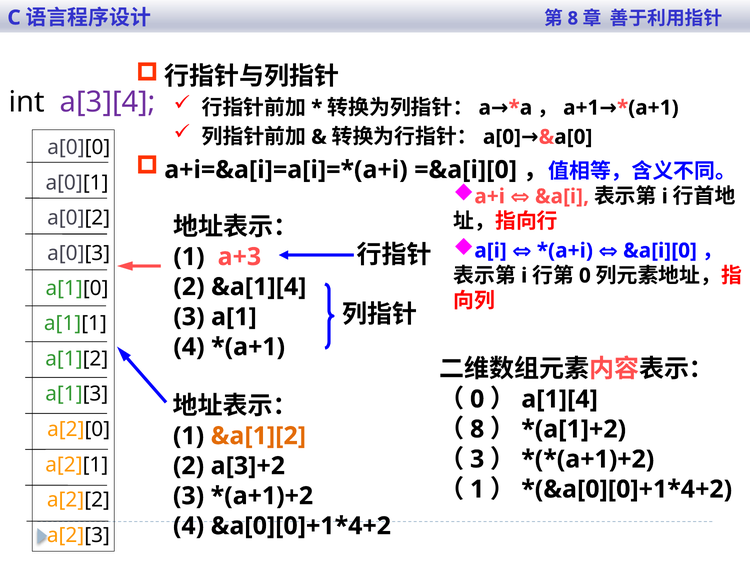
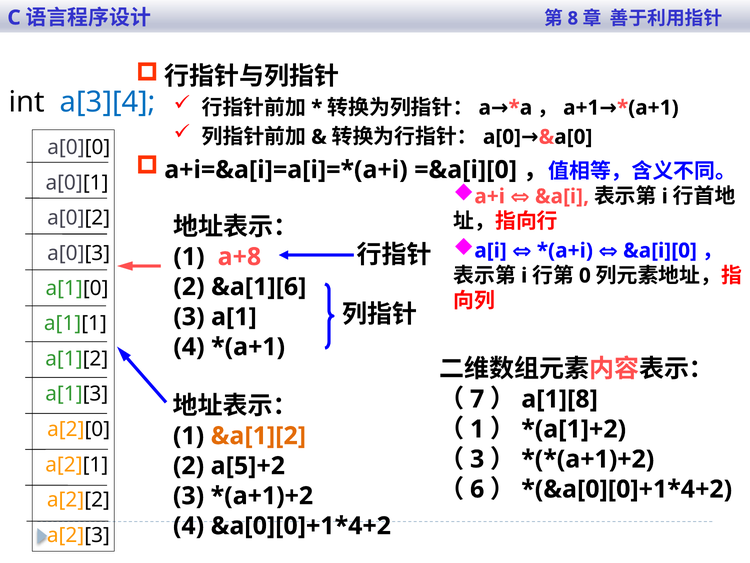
a[3][4 colour: purple -> blue (108, 102)
a+3: a+3 -> a+8 (239, 257)
&a[1][4: &a[1][4 -> &a[1][6 (259, 287)
0: 0 -> 7 (477, 399)
a[1][4: a[1][4 -> a[1][8 (560, 399)
8: 8 -> 1 (477, 429)
a[3]+2: a[3]+2 -> a[5]+2 (248, 466)
1: 1 -> 6 (477, 489)
